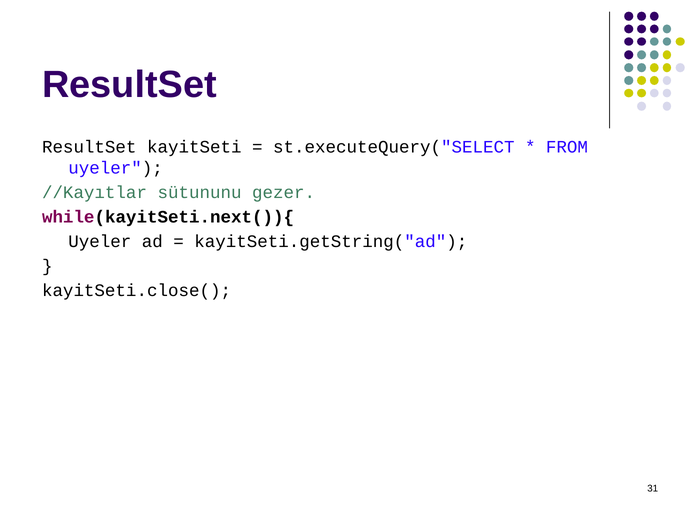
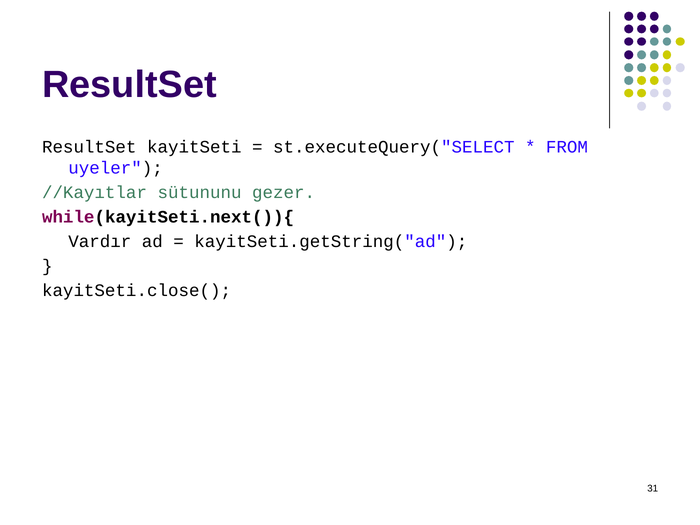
Uyeler: Uyeler -> Vardır (100, 241)
